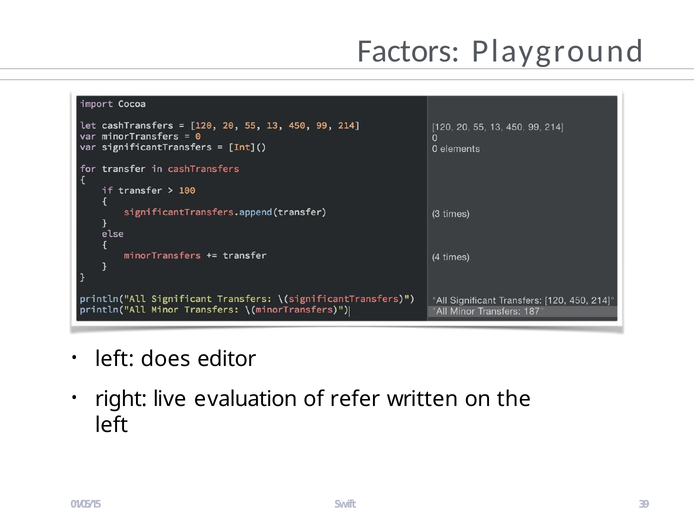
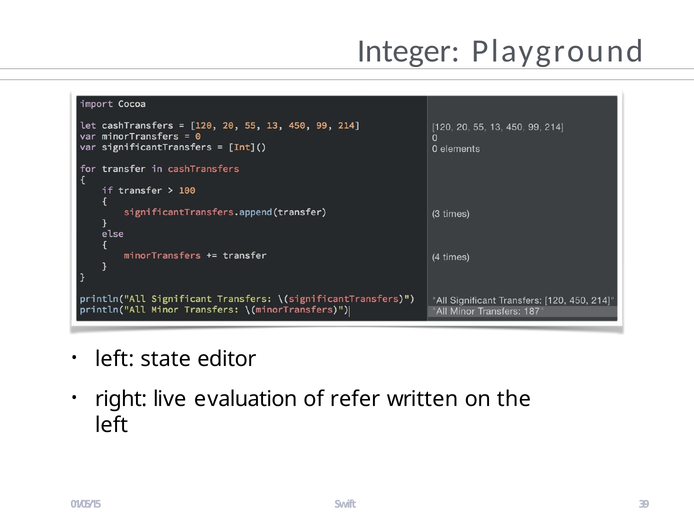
Factors: Factors -> Integer (408, 51)
does: does -> state (166, 359)
